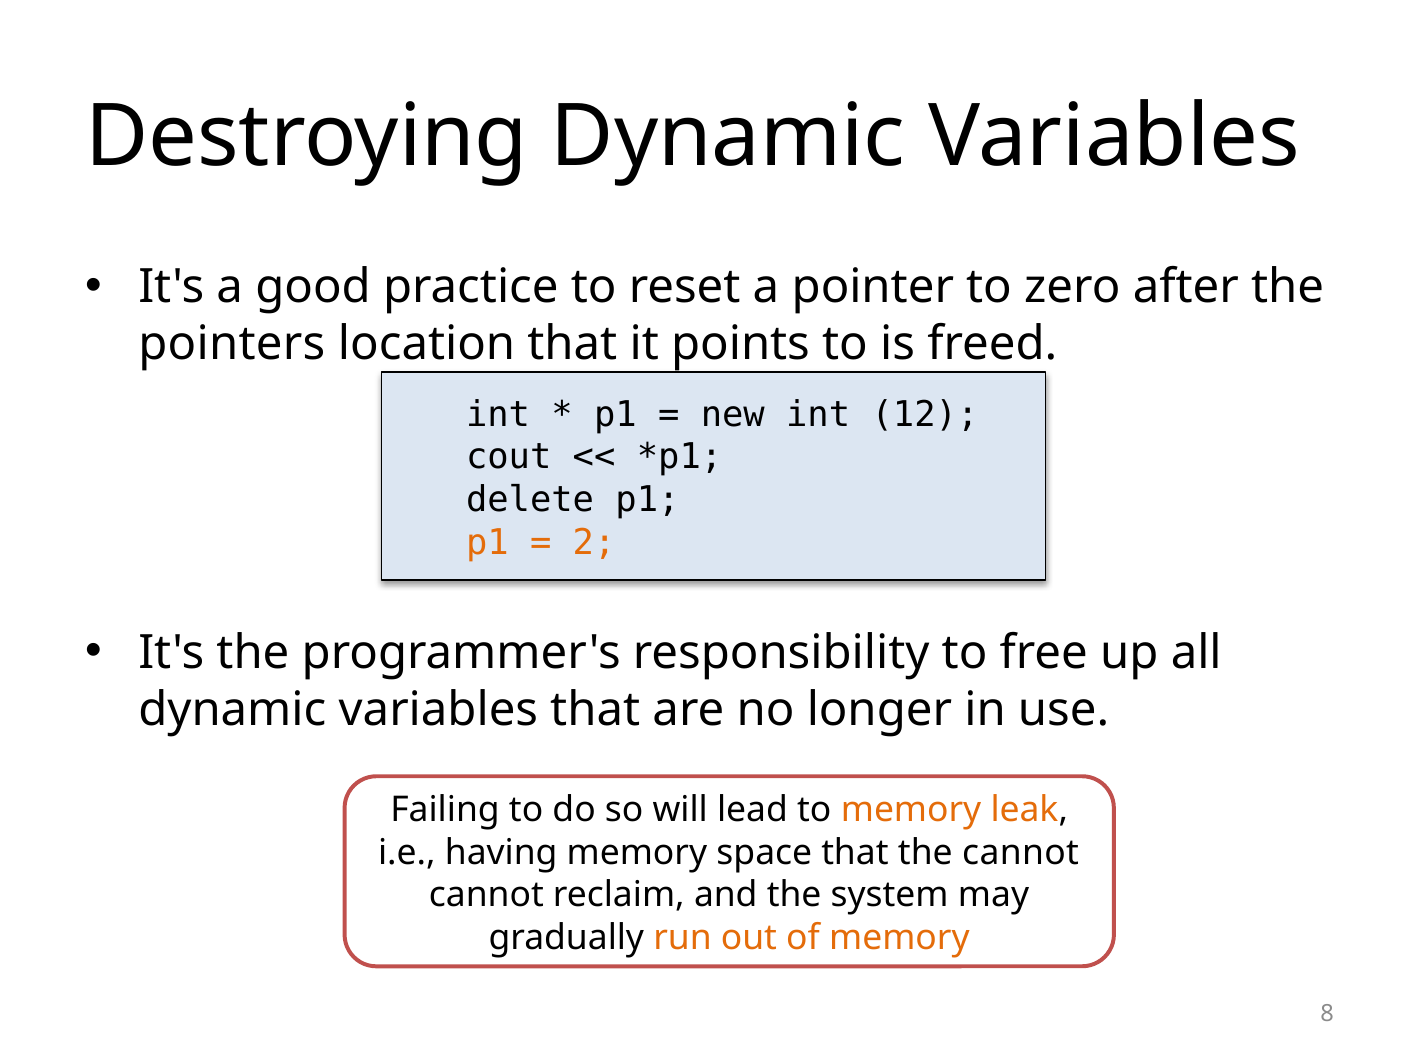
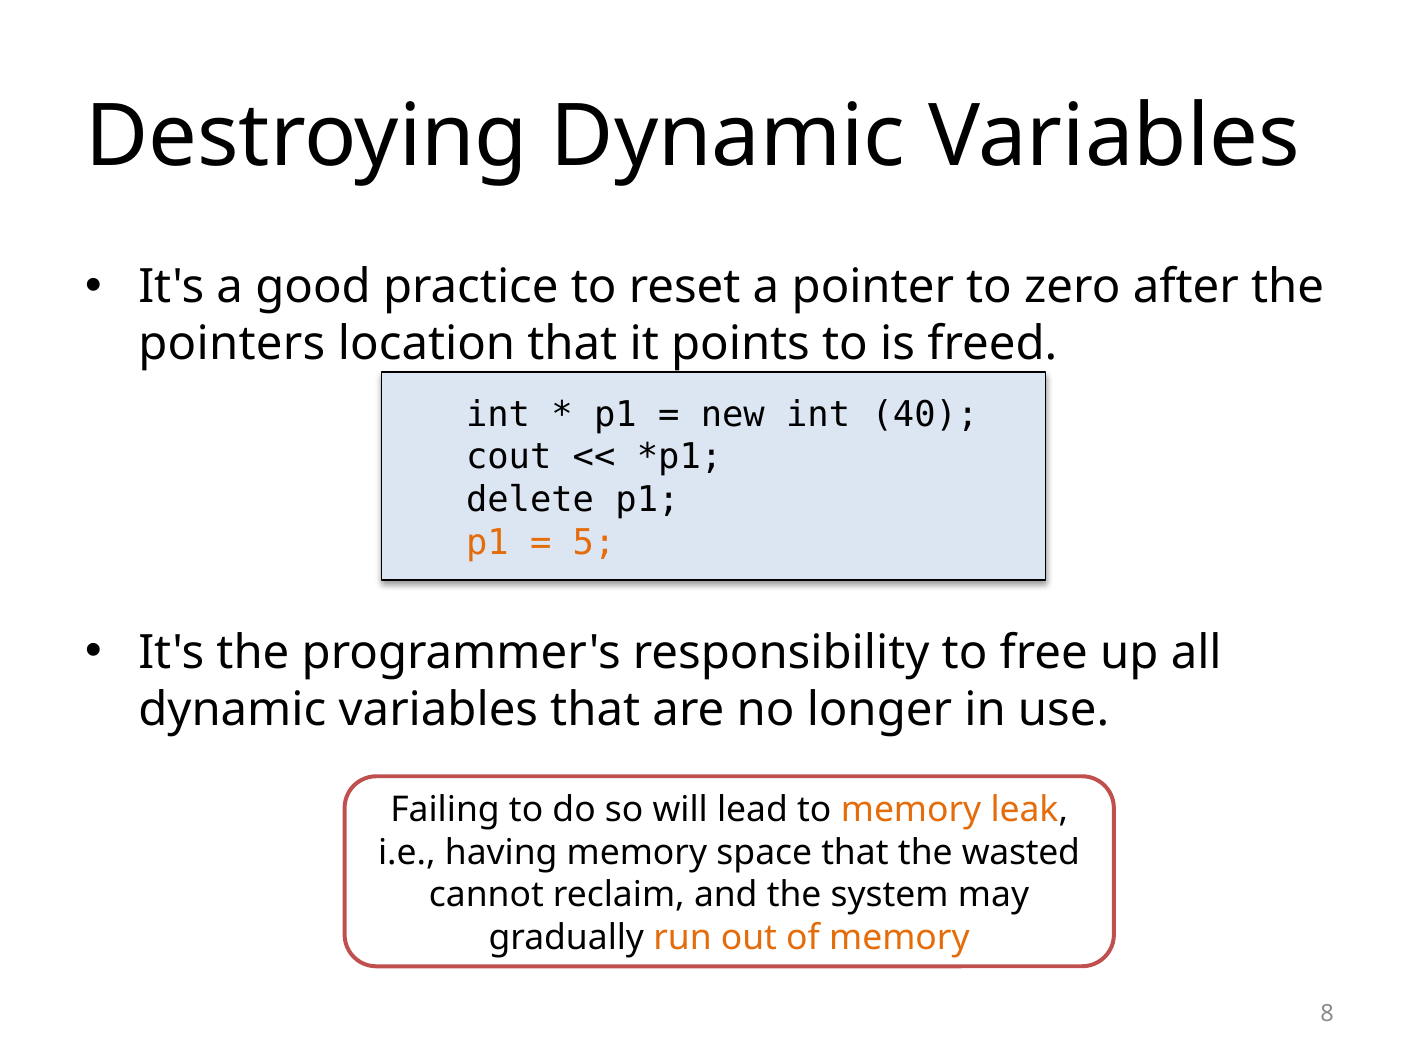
12: 12 -> 40 (925, 415)
2: 2 -> 5 (594, 543)
the cannot: cannot -> wasted (1021, 853)
